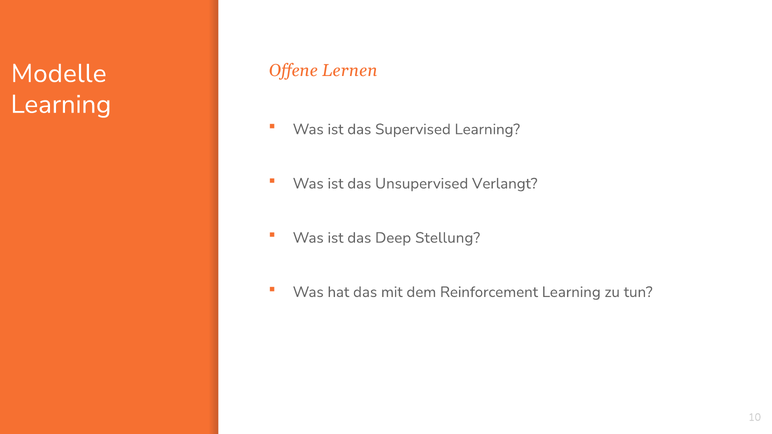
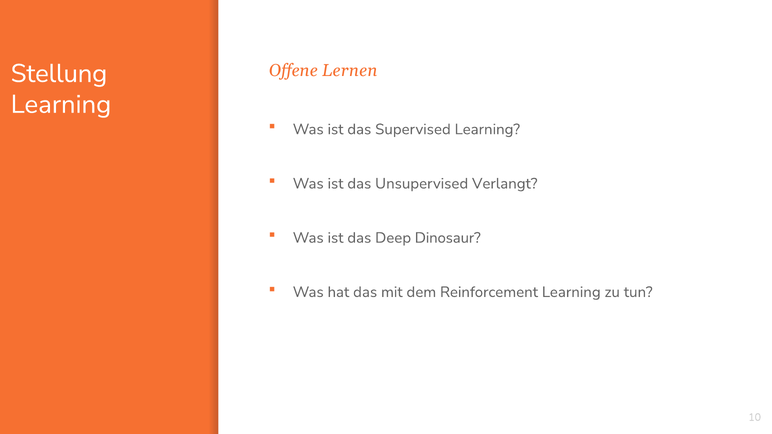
Modelle: Modelle -> Stellung (59, 74)
Stellung: Stellung -> Dinosaur (448, 238)
